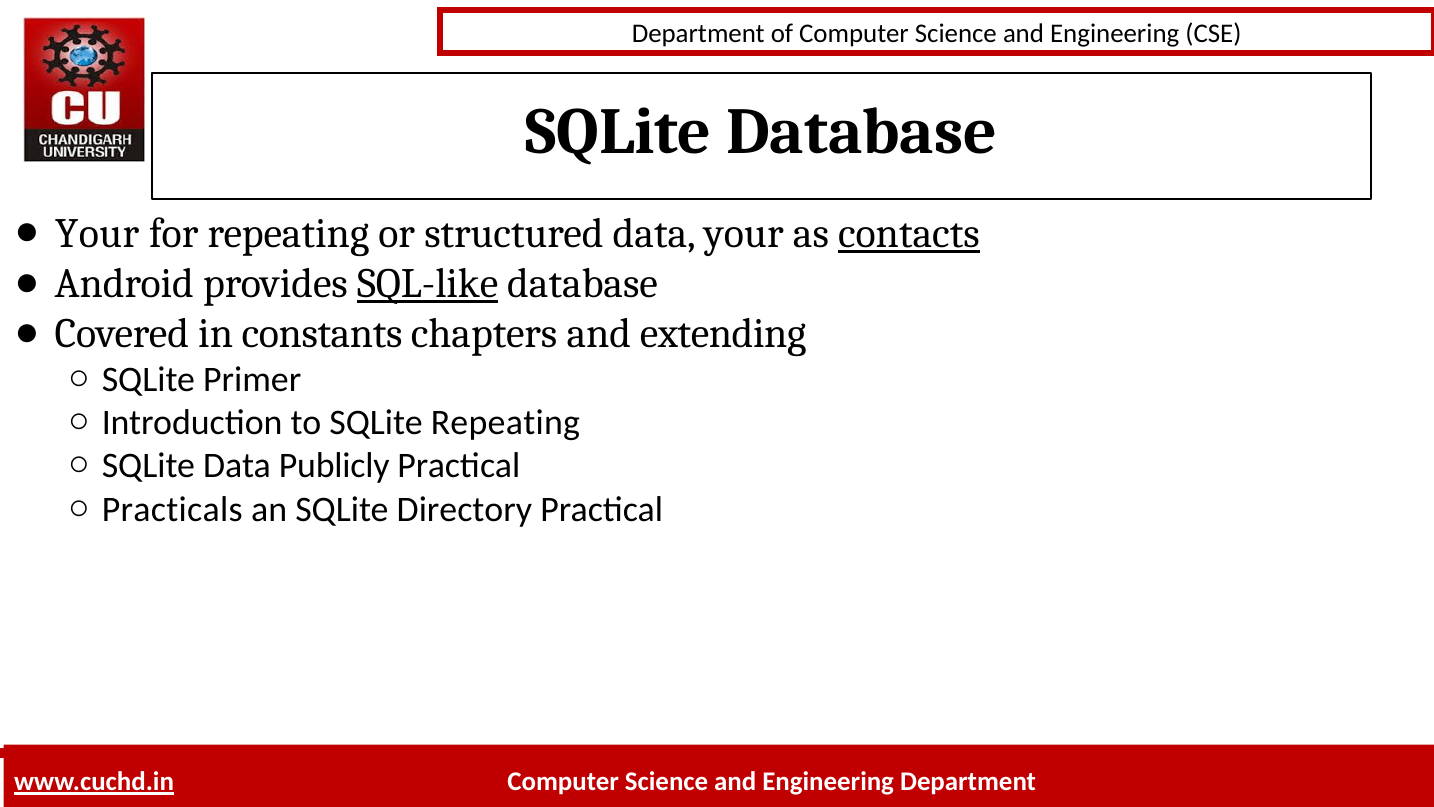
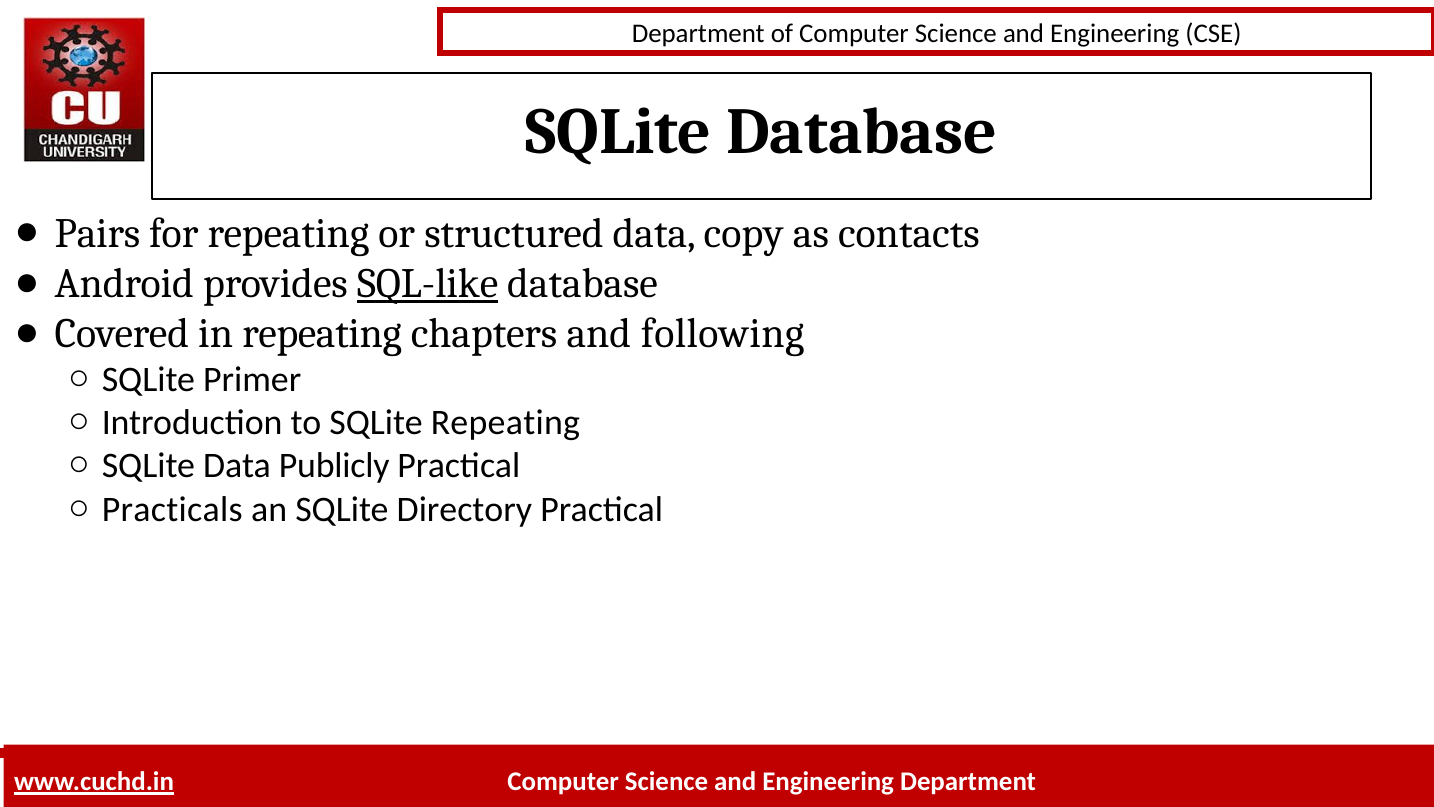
Your: Your -> Pairs (97, 233)
data your: your -> copy (744, 233)
contacts underline: present -> none (909, 233)
in constants: constants -> repeating (322, 334)
extending: extending -> following (723, 334)
